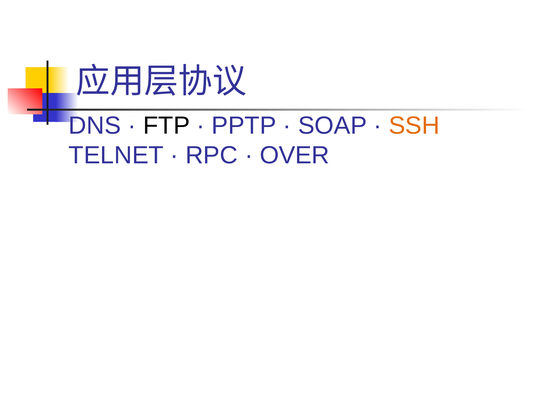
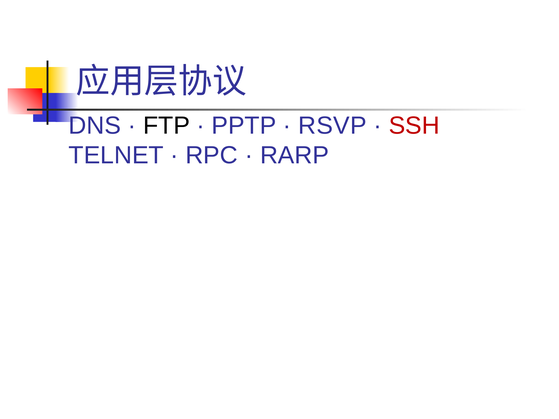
SOAP: SOAP -> RSVP (332, 126)
SSH colour: orange -> red (414, 126)
OVER: OVER -> RARP (294, 155)
